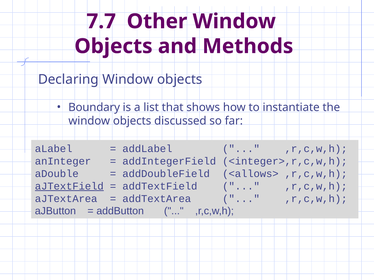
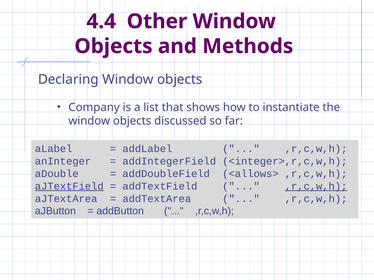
7.7: 7.7 -> 4.4 (101, 21)
Boundary: Boundary -> Company (94, 107)
,r,c,w,h underline: none -> present (316, 186)
